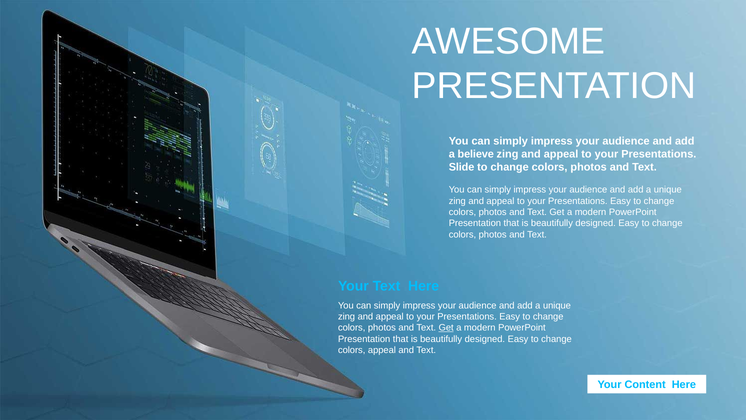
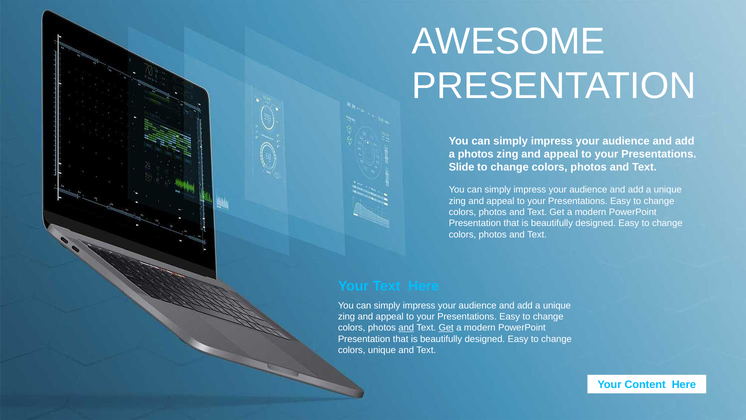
a believe: believe -> photos (476, 154)
and underline: none -> present (406, 328)
colors appeal: appeal -> unique (382, 350)
